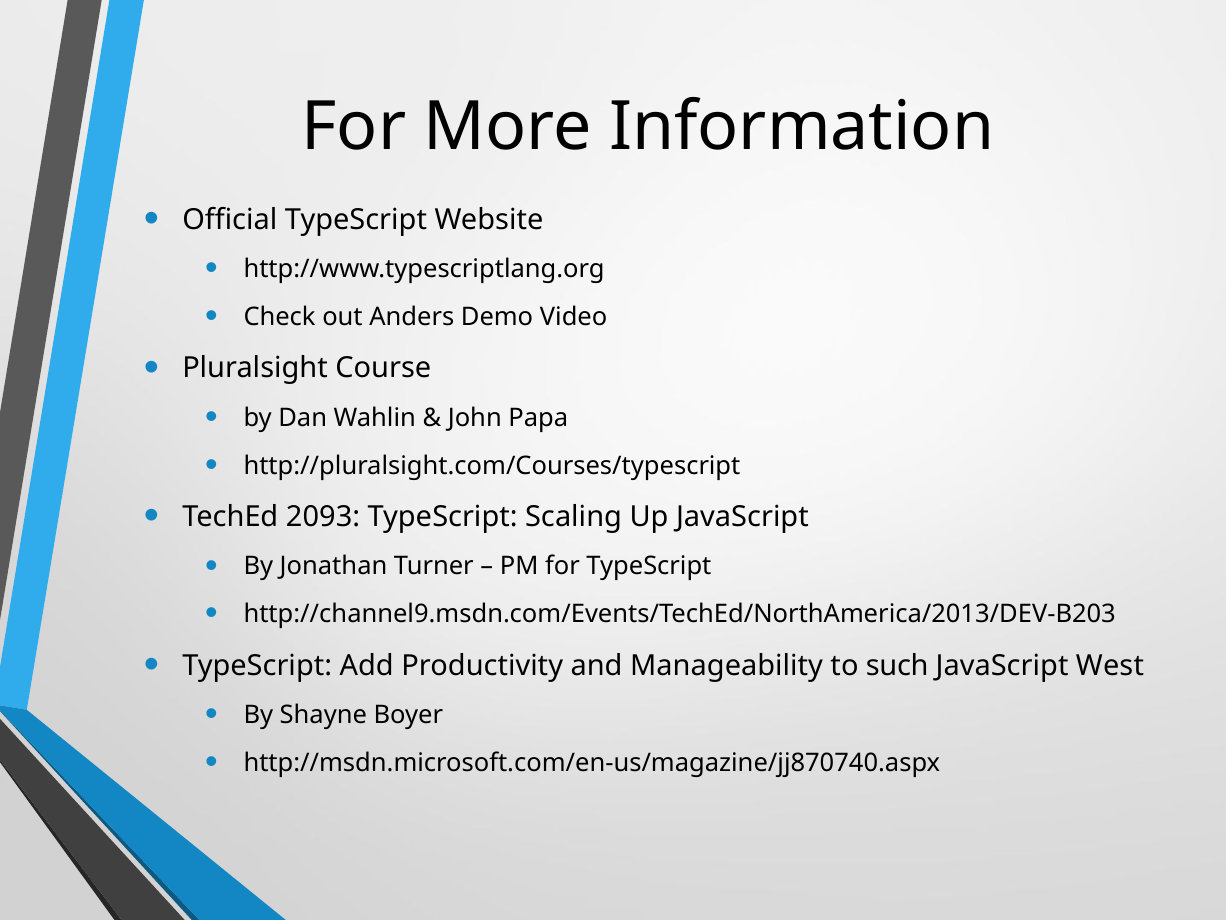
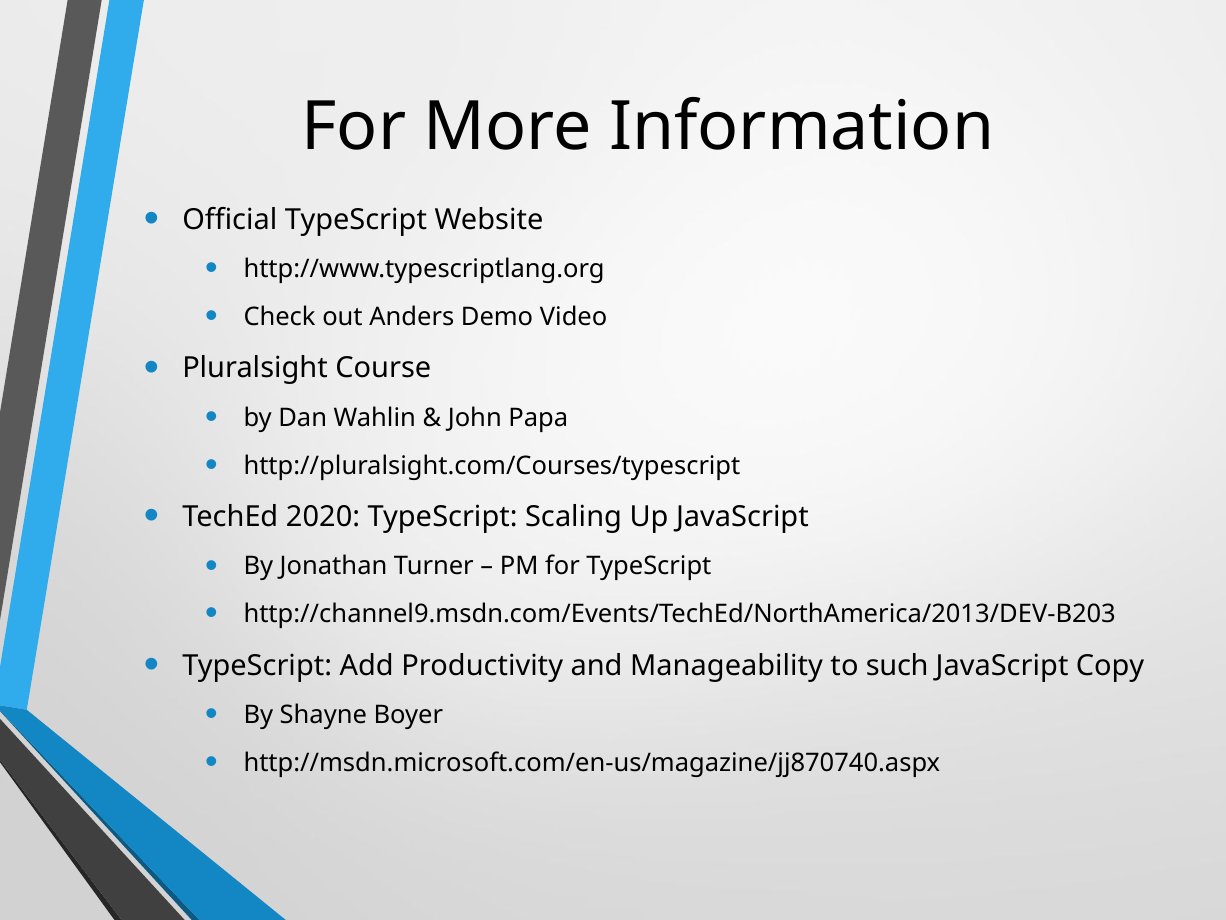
2093: 2093 -> 2020 (323, 517)
West: West -> Copy (1110, 665)
